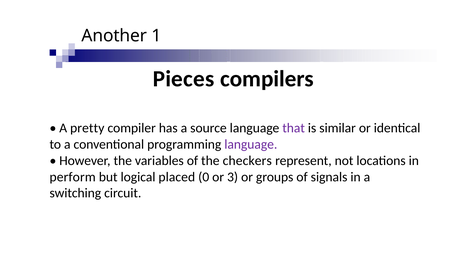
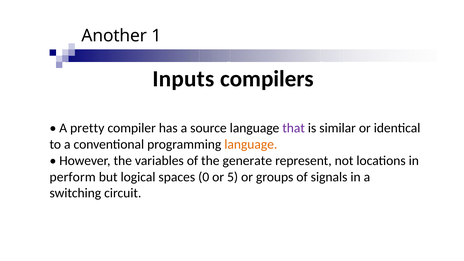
Pieces: Pieces -> Inputs (184, 79)
language colour: purple -> orange (251, 144)
checkers: checkers -> generate (247, 161)
placed: placed -> spaces (177, 177)
3: 3 -> 5 (233, 177)
